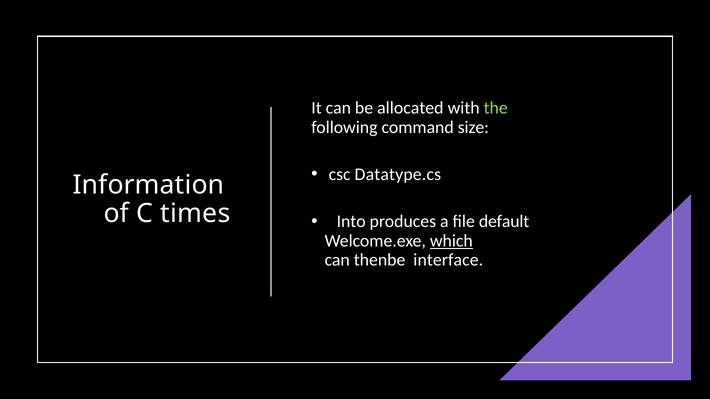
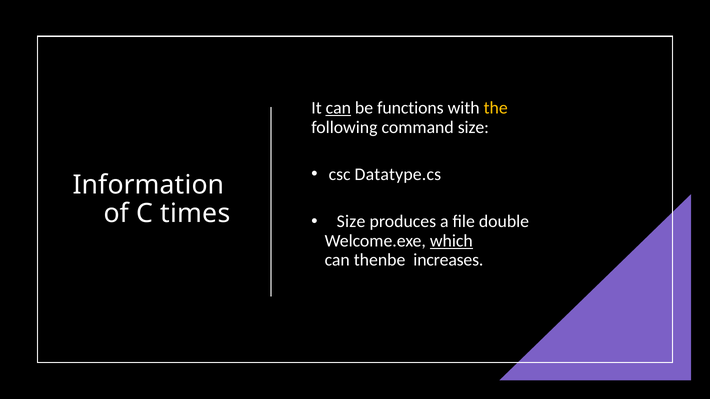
can underline: none -> present (338, 108)
allocated: allocated -> functions (410, 108)
the colour: light green -> yellow (496, 108)
Into: Into -> Size (351, 222)
default: default -> double (504, 222)
interface: interface -> increases (448, 260)
